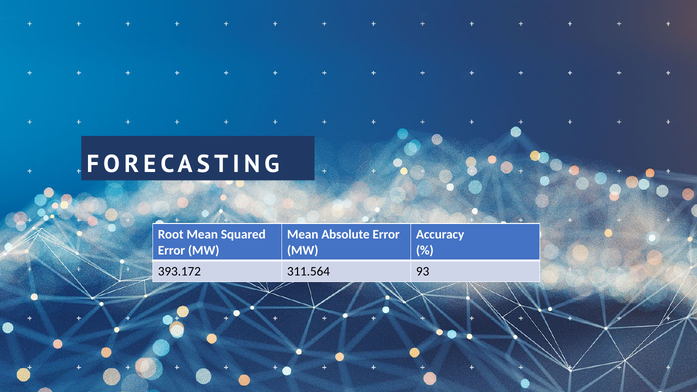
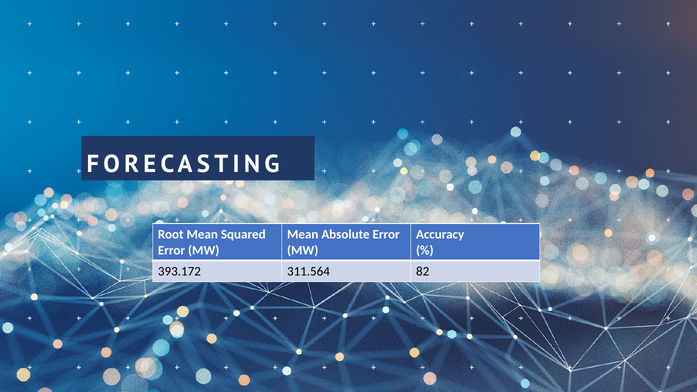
93: 93 -> 82 (423, 271)
